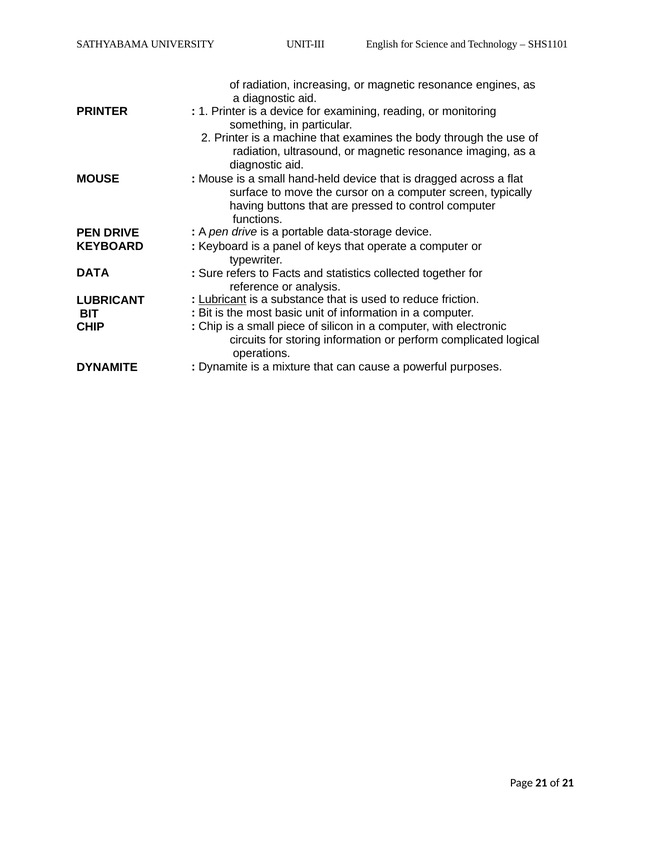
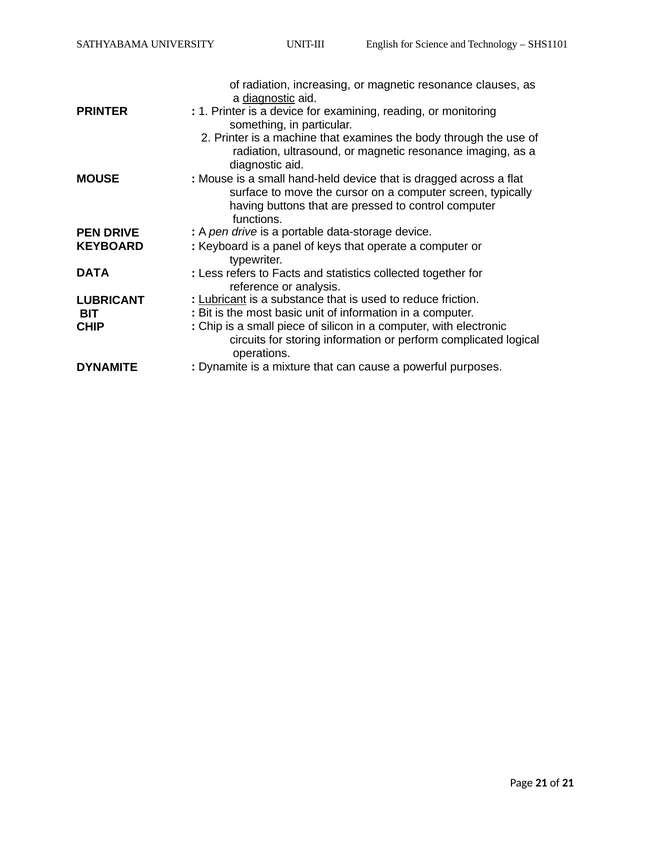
engines: engines -> clauses (498, 85)
diagnostic underline: none -> present (269, 98)
Sure: Sure -> Less (211, 273)
